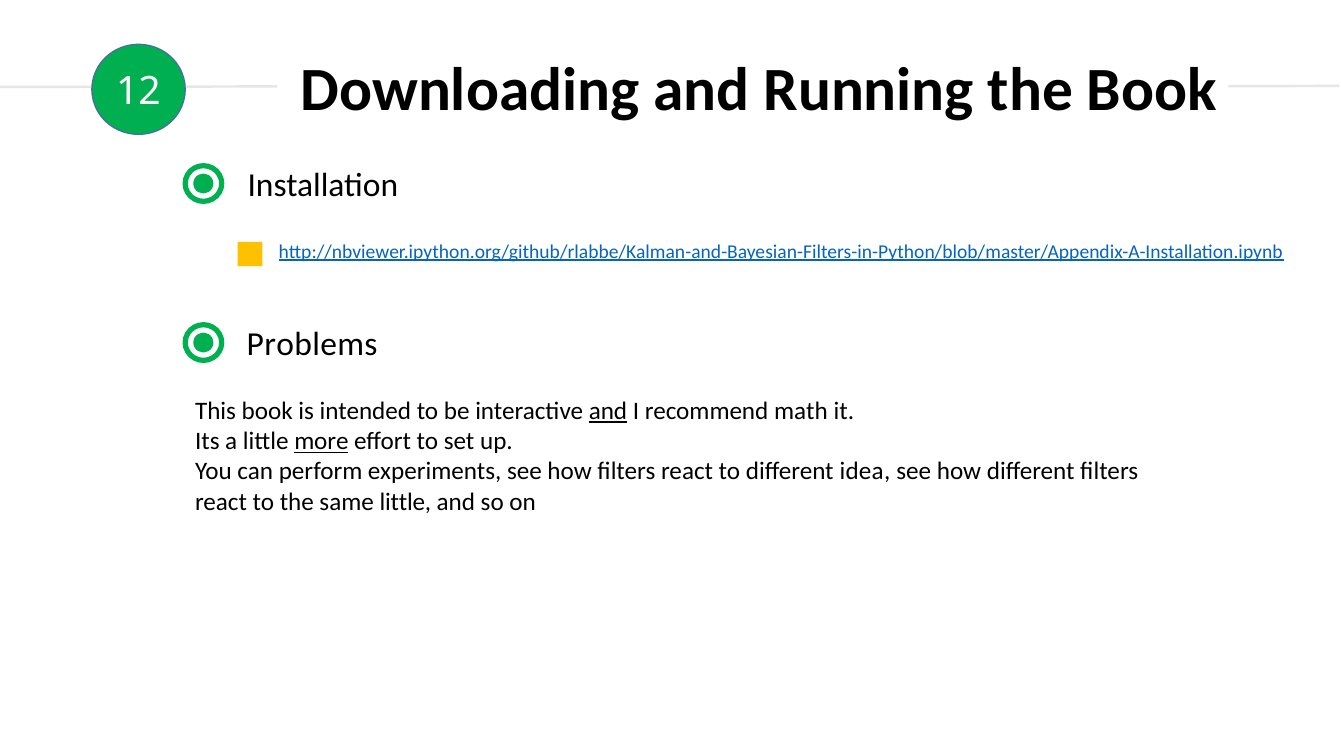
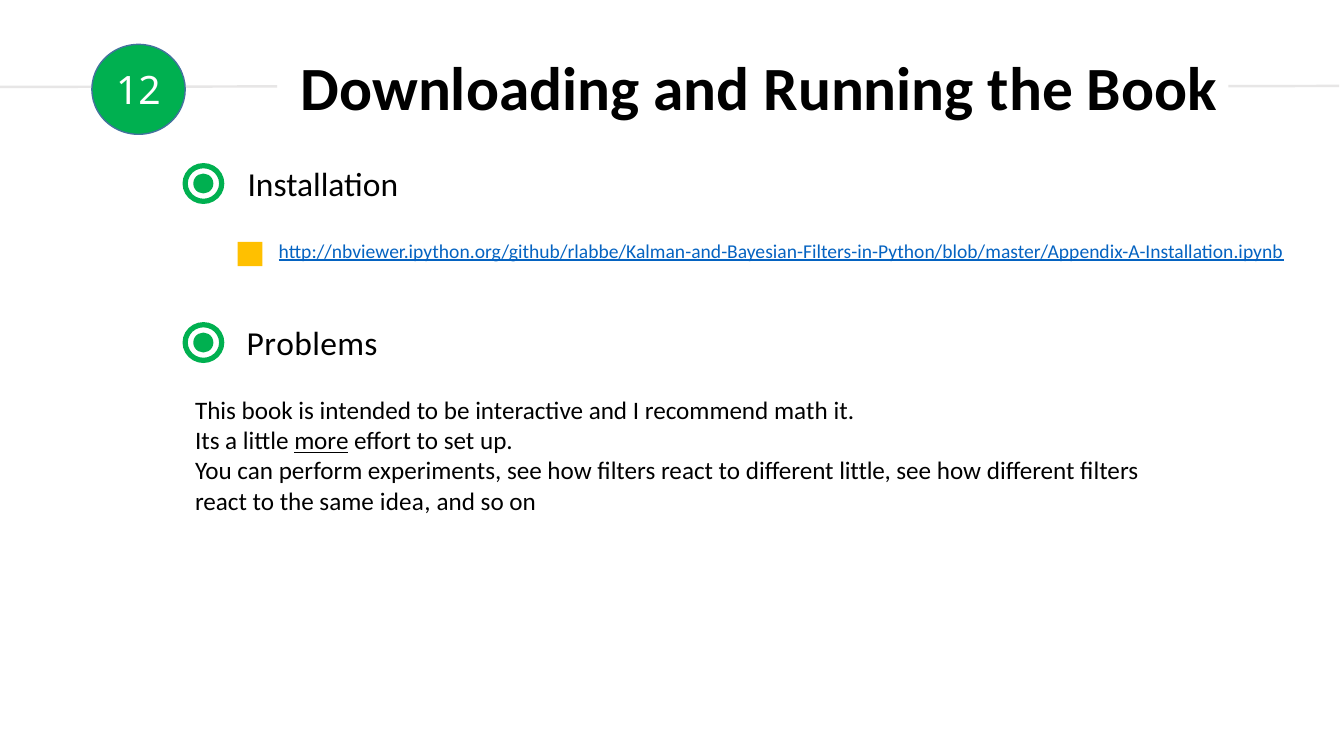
and underline: present -> none (608, 411)
different idea: idea -> little (865, 472)
same little: little -> idea (405, 502)
